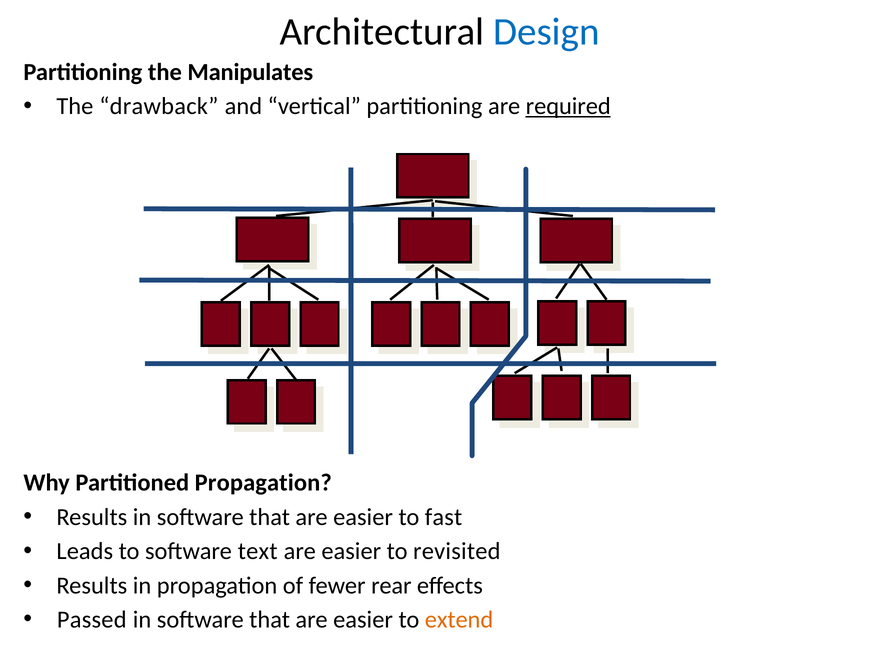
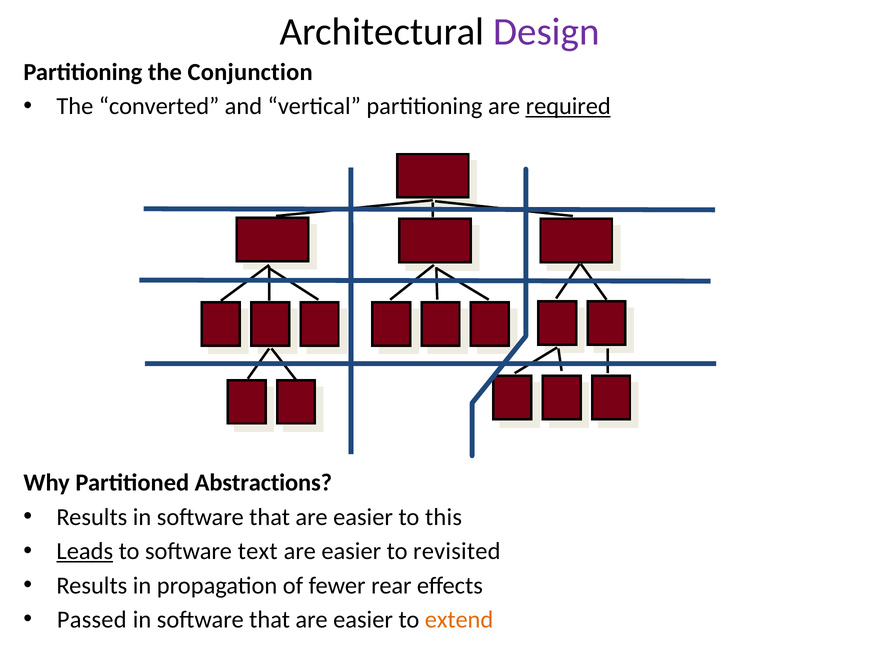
Design colour: blue -> purple (547, 32)
Manipulates: Manipulates -> Conjunction (250, 72)
drawback: drawback -> converted (159, 106)
Partitioned Propagation: Propagation -> Abstractions (263, 483)
fast: fast -> this (443, 517)
Leads underline: none -> present (85, 551)
